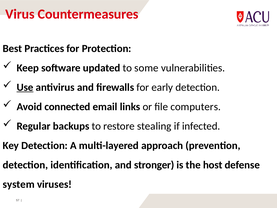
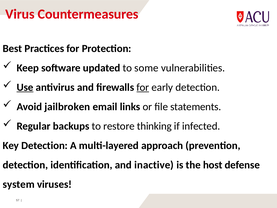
for underline: none -> present (143, 87)
connected: connected -> jailbroken (67, 107)
computers: computers -> statements (196, 107)
stealing: stealing -> thinking (154, 126)
stronger: stronger -> inactive (154, 165)
